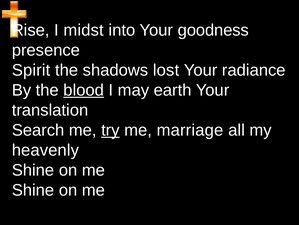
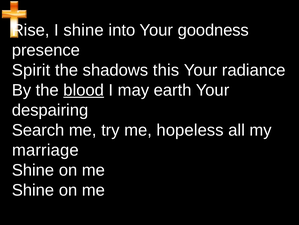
I midst: midst -> shine (84, 30)
lost: lost -> this (166, 70)
translation: translation -> despairing (50, 110)
try underline: present -> none (110, 130)
marriage: marriage -> hopeless (190, 130)
heavenly: heavenly -> marriage (45, 150)
